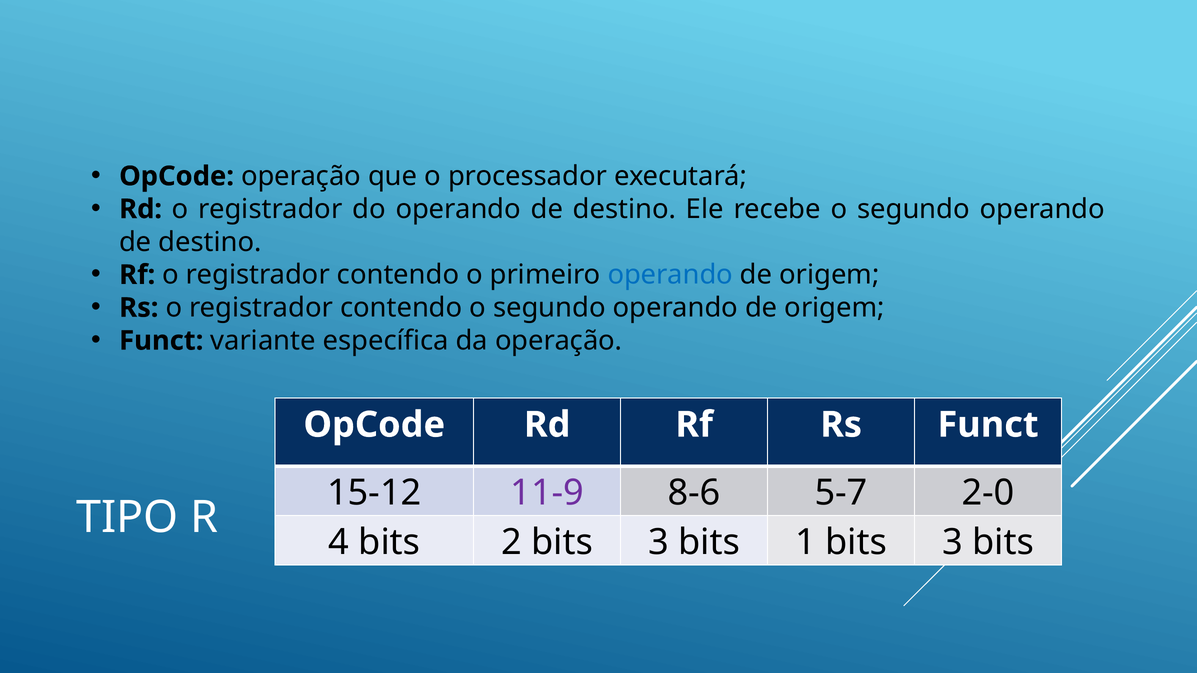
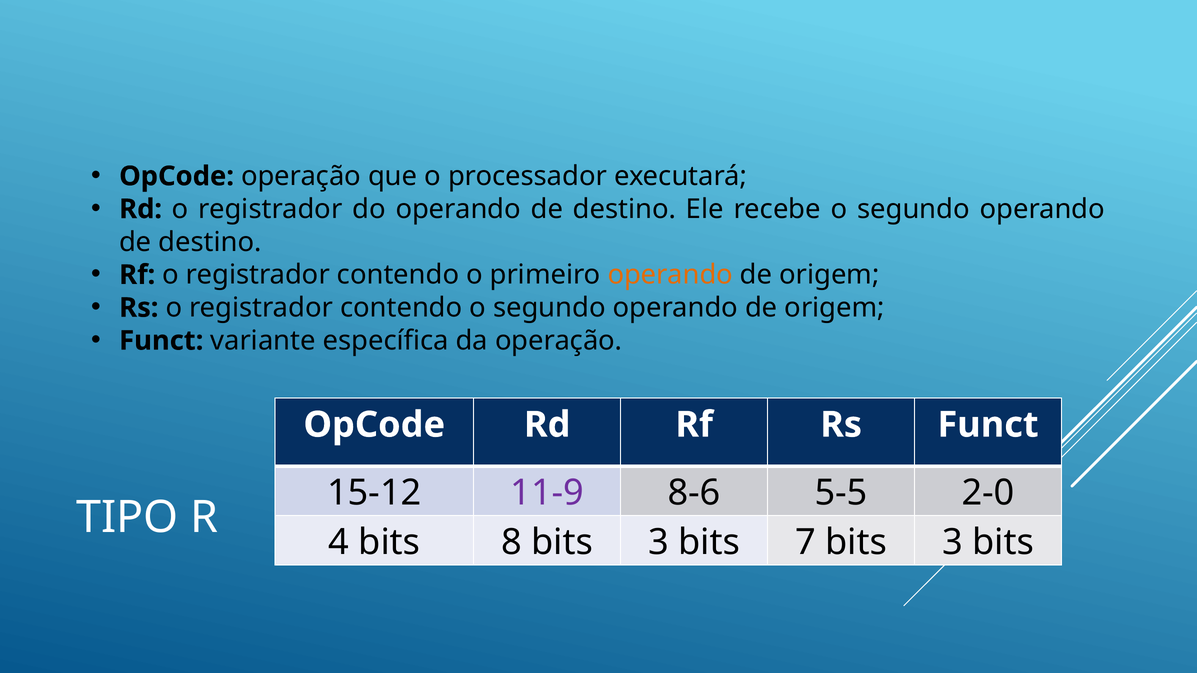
operando colour: blue -> orange (670, 275)
5-7: 5-7 -> 5-5 (841, 493)
2: 2 -> 8 (512, 543)
1: 1 -> 7 (805, 543)
